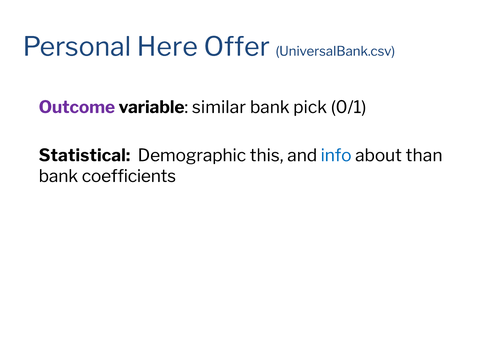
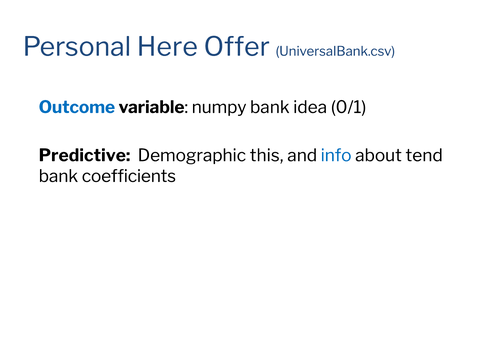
Outcome colour: purple -> blue (77, 107)
similar: similar -> numpy (219, 107)
pick: pick -> idea (310, 107)
Statistical: Statistical -> Predictive (84, 155)
than: than -> tend (424, 155)
